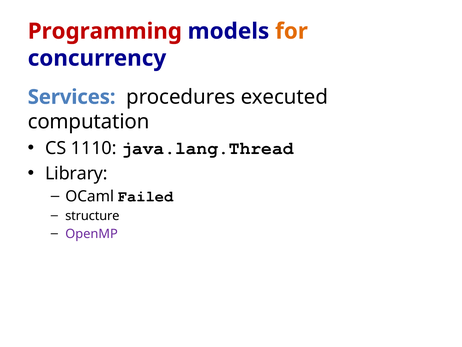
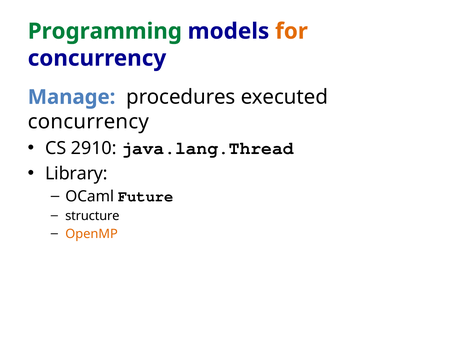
Programming colour: red -> green (105, 31)
Services: Services -> Manage (72, 97)
computation: computation -> concurrency (88, 122)
1110: 1110 -> 2910 (94, 148)
Failed: Failed -> Future (146, 196)
OpenMP colour: purple -> orange (92, 233)
